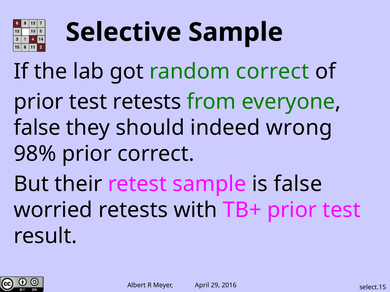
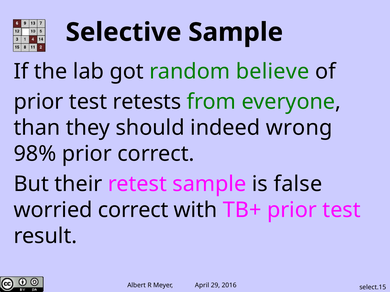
random correct: correct -> believe (273, 72)
false: false -> than (37, 128)
worried retests: retests -> correct (133, 210)
